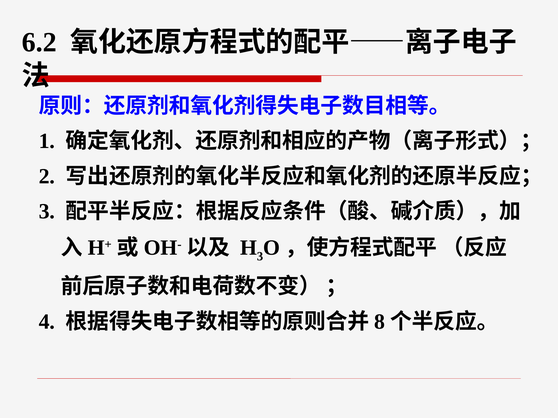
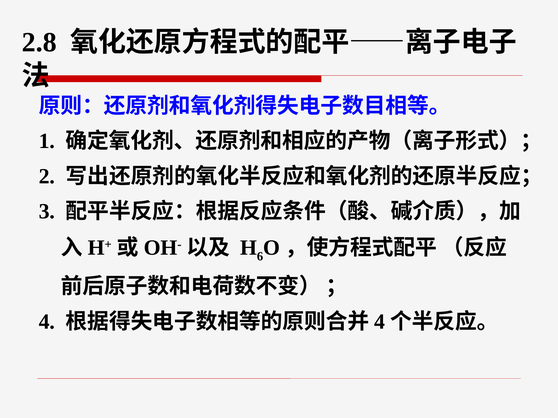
6.2: 6.2 -> 2.8 (39, 42)
3: 3 -> 6 (260, 257)
8: 8 -> 4 (380, 322)
